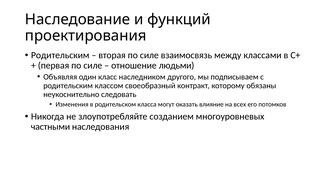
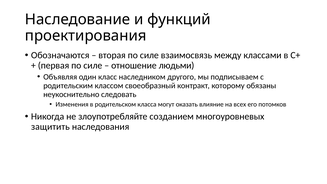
Родительским: Родительским -> Обозначаются (60, 55)
частными: частными -> защитить (50, 127)
